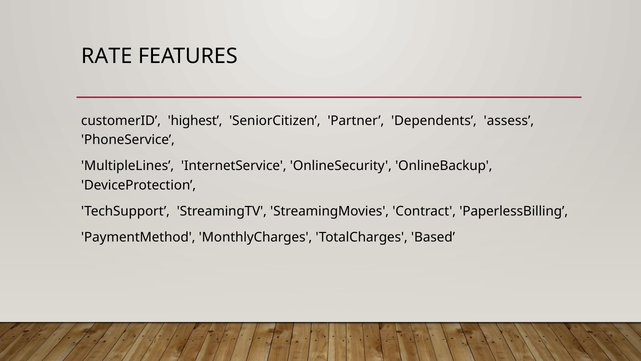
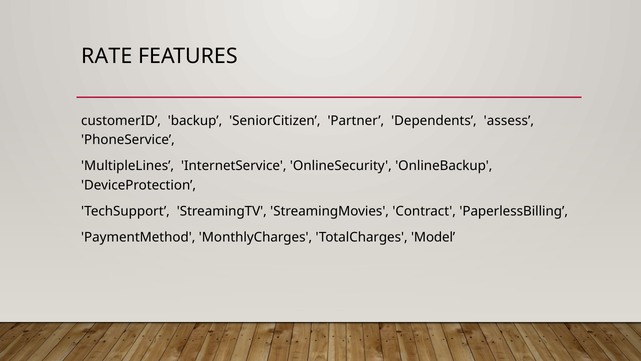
highest: highest -> backup (195, 121)
Based: Based -> Model (433, 237)
